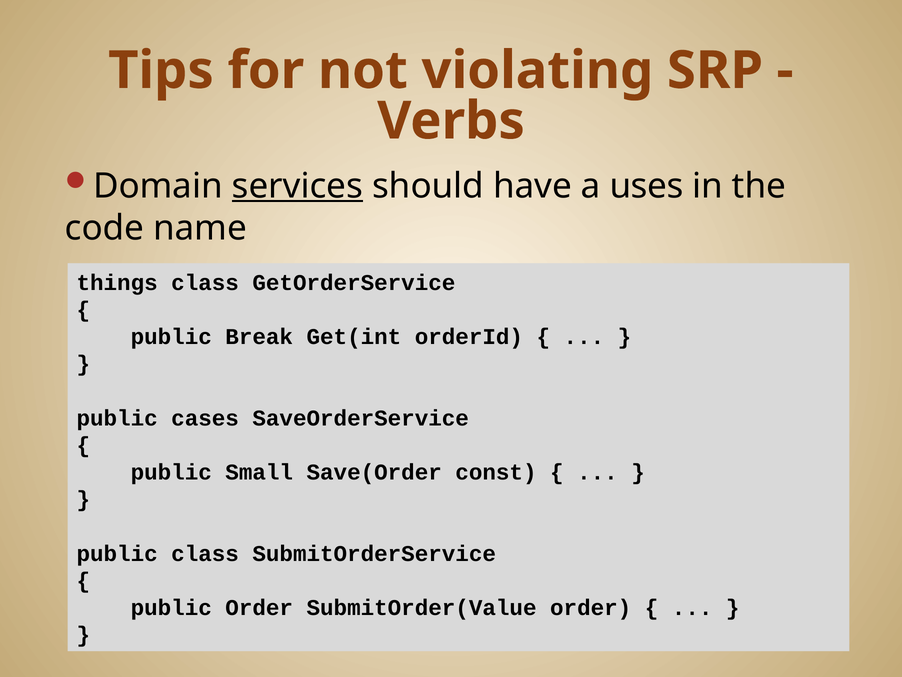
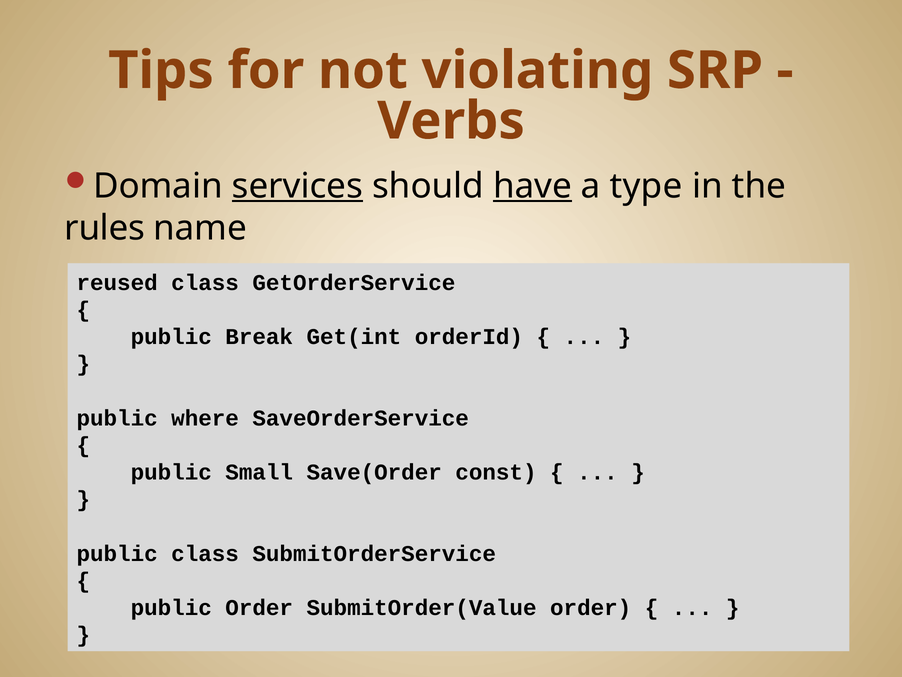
have underline: none -> present (532, 186)
uses: uses -> type (646, 186)
code: code -> rules (105, 228)
things: things -> reused (117, 283)
cases: cases -> where (205, 418)
